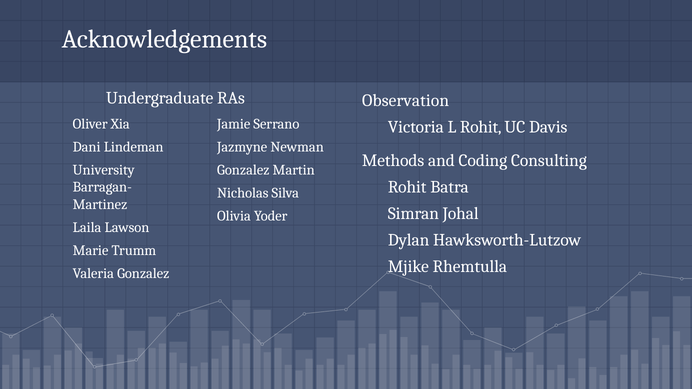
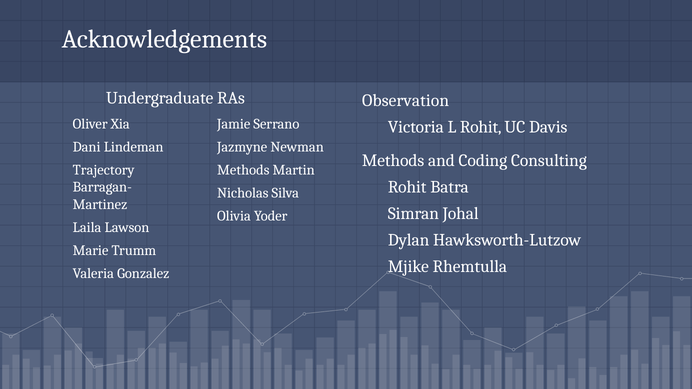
University: University -> Trajectory (104, 170)
Gonzalez: Gonzalez -> Methods (243, 170)
